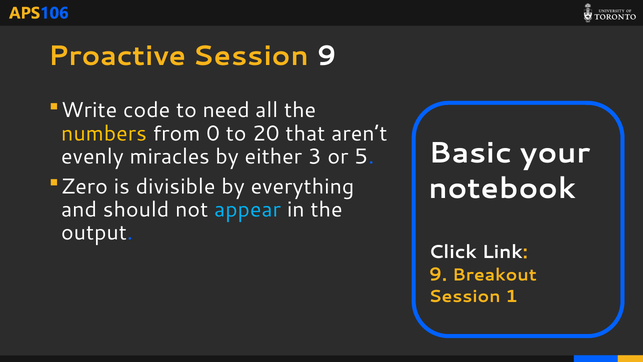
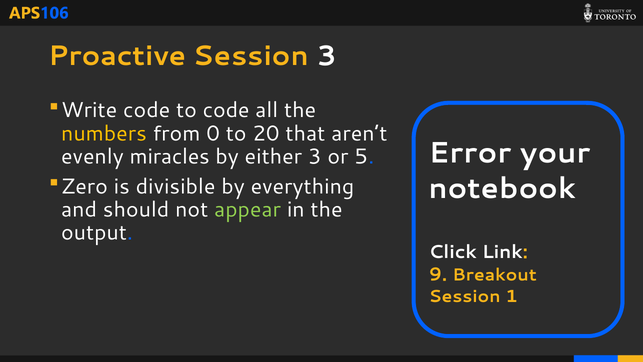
Session 9: 9 -> 3 (327, 56)
to need: need -> code (226, 110)
Basic: Basic -> Error (470, 153)
appear colour: light blue -> light green (248, 210)
